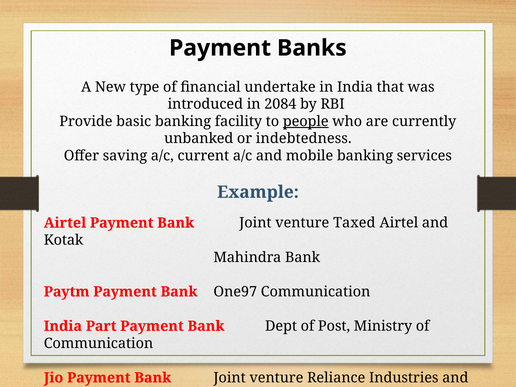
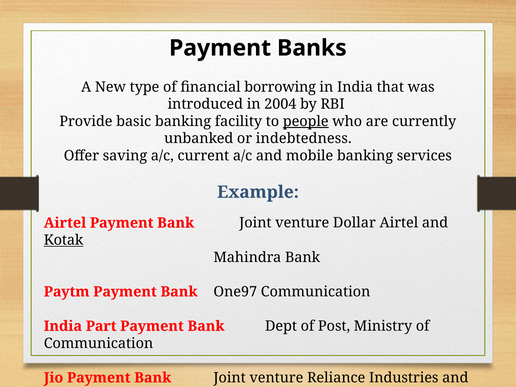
undertake: undertake -> borrowing (280, 87)
2084: 2084 -> 2004 (280, 104)
Taxed: Taxed -> Dollar (354, 223)
Kotak underline: none -> present (64, 240)
